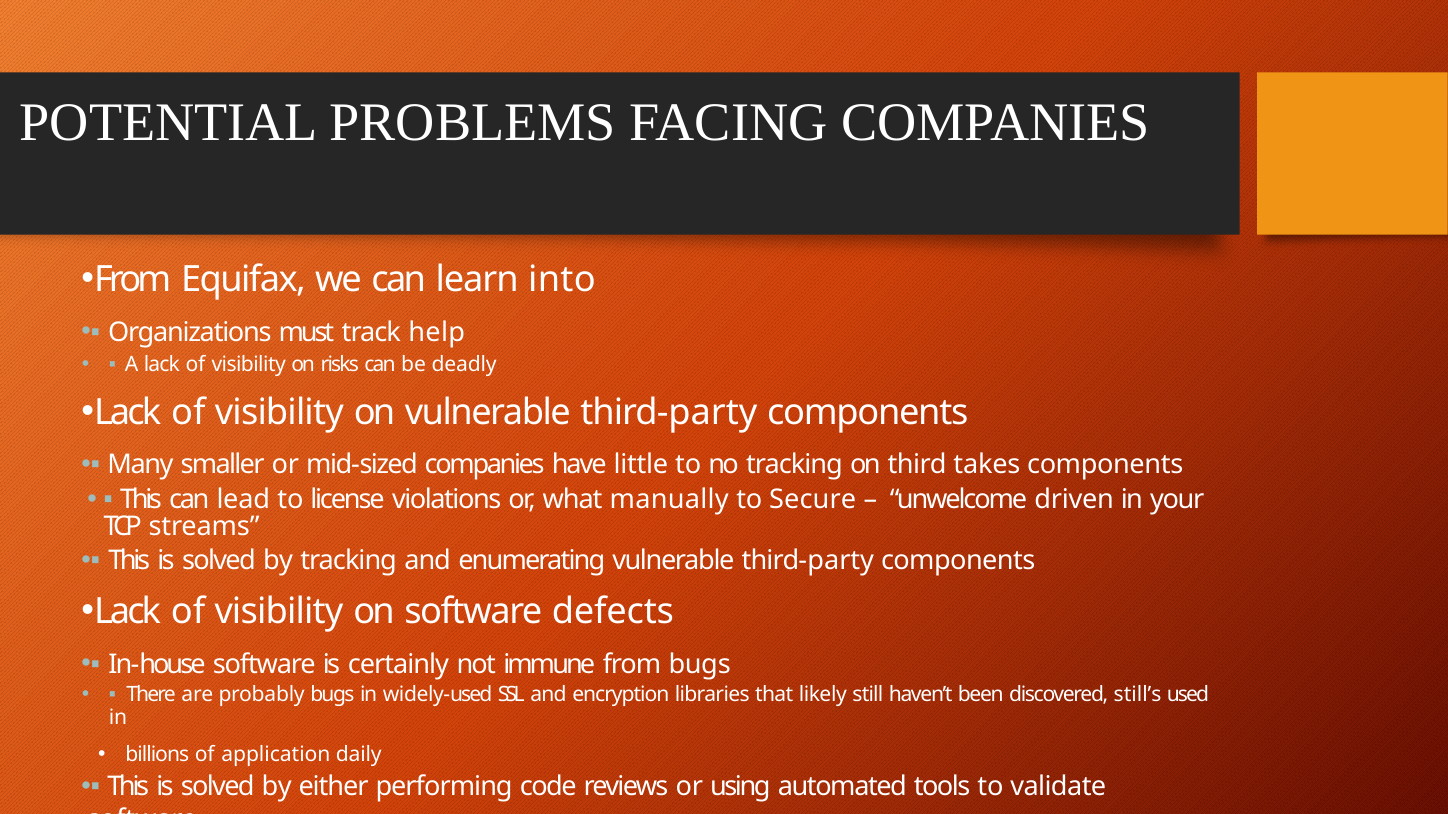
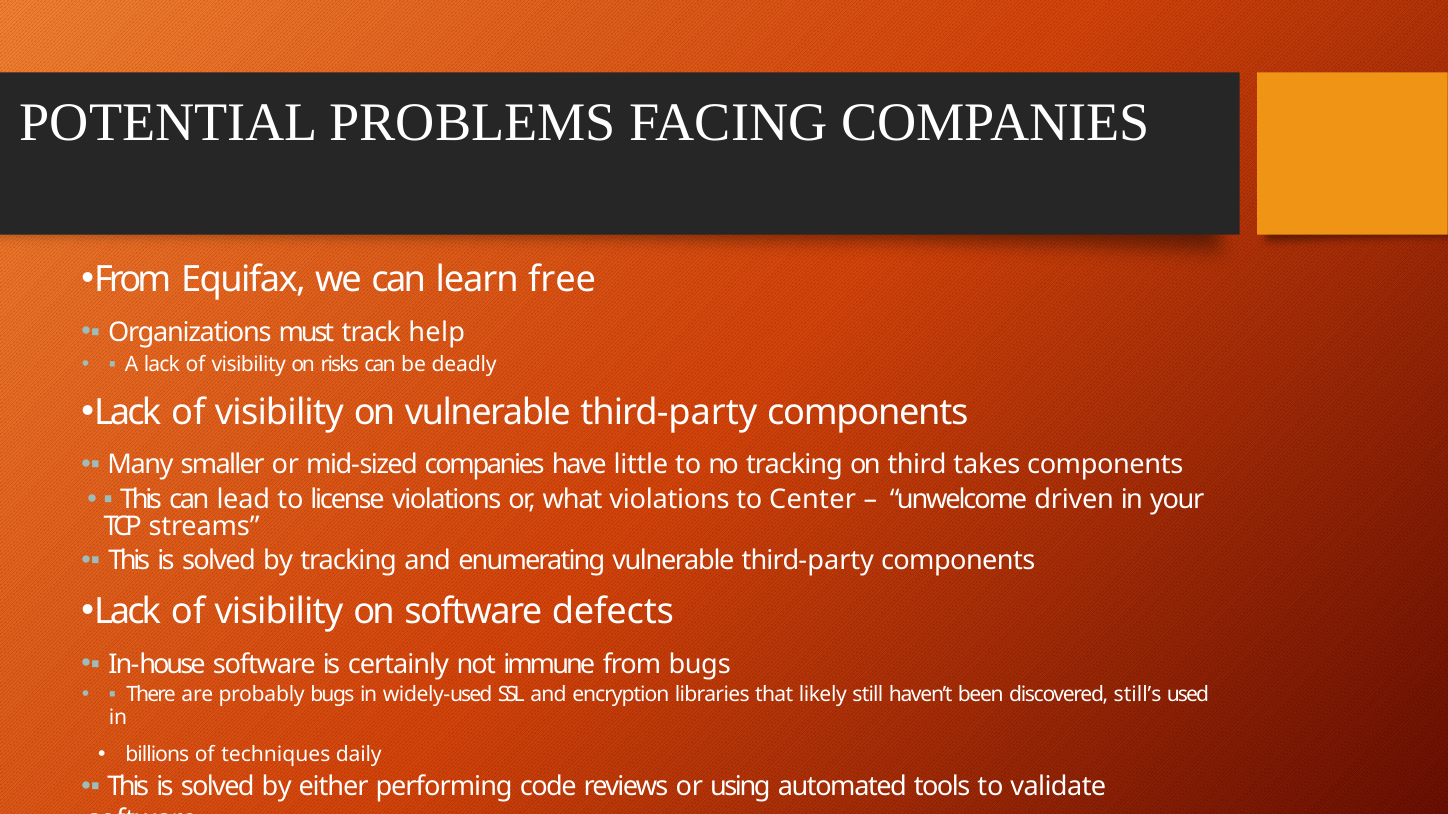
into: into -> free (562, 280)
what manually: manually -> violations (669, 500)
Secure: Secure -> Center (813, 500)
application: application -> techniques (276, 755)
